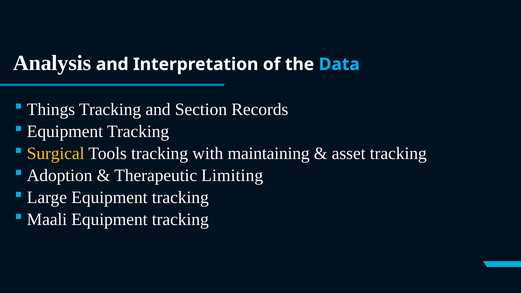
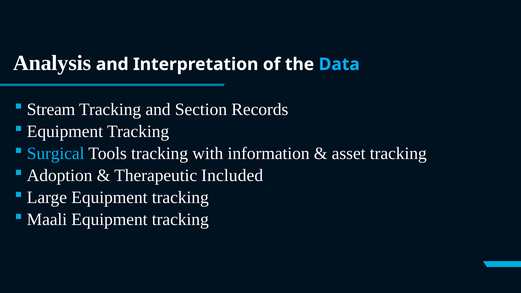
Things: Things -> Stream (51, 109)
Surgical colour: yellow -> light blue (56, 154)
maintaining: maintaining -> information (269, 154)
Limiting: Limiting -> Included (232, 176)
